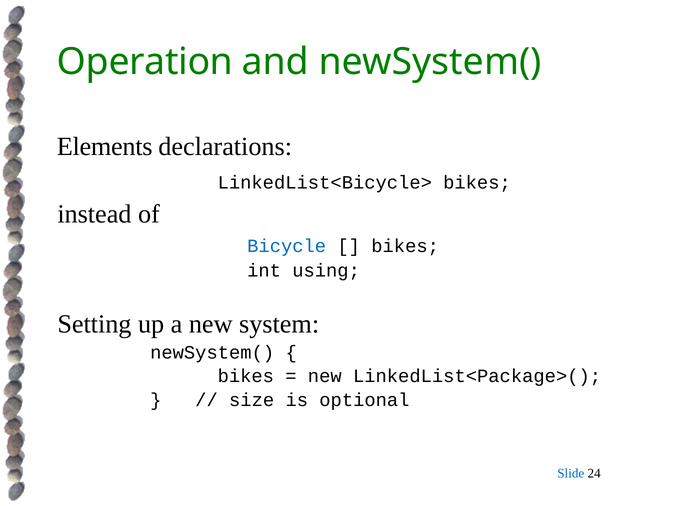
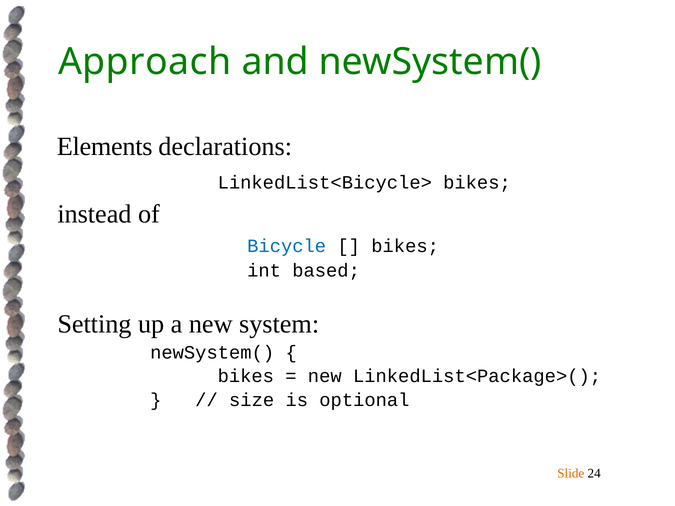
Operation: Operation -> Approach (145, 62)
using: using -> based (326, 271)
Slide colour: blue -> orange (571, 473)
